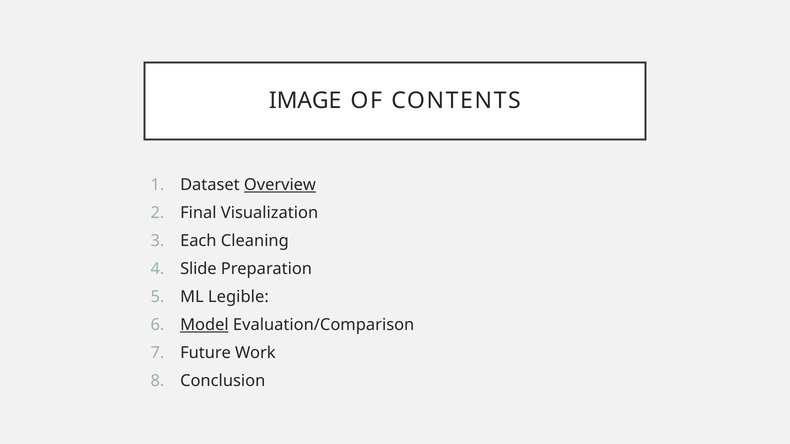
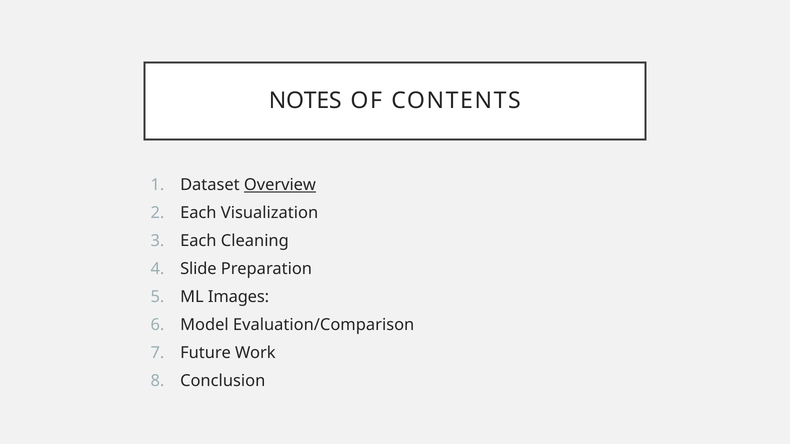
IMAGE: IMAGE -> NOTES (305, 101)
Final: Final -> Each (198, 213)
Legible: Legible -> Images (239, 297)
Model underline: present -> none (204, 325)
